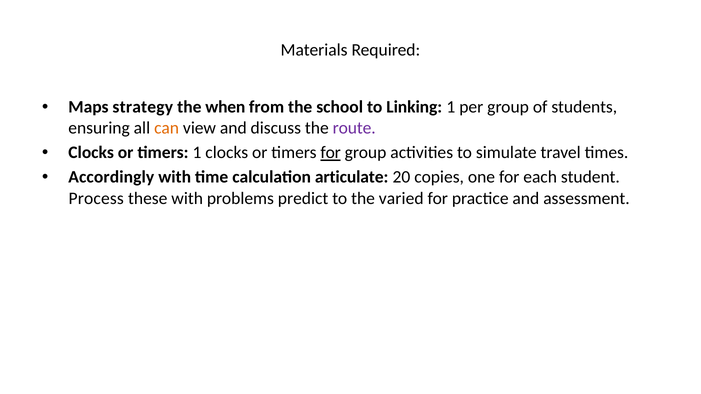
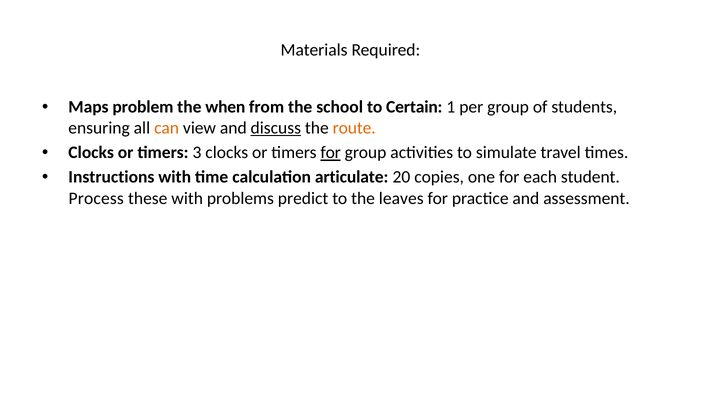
strategy: strategy -> problem (143, 107)
Linking: Linking -> Certain (414, 107)
discuss underline: none -> present (276, 128)
route colour: purple -> orange (354, 128)
timers 1: 1 -> 3 (197, 153)
Accordingly: Accordingly -> Instructions (111, 177)
varied: varied -> leaves (401, 198)
